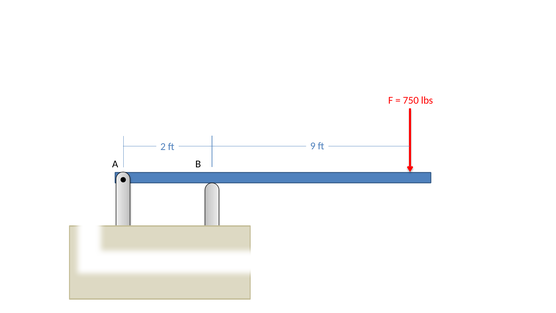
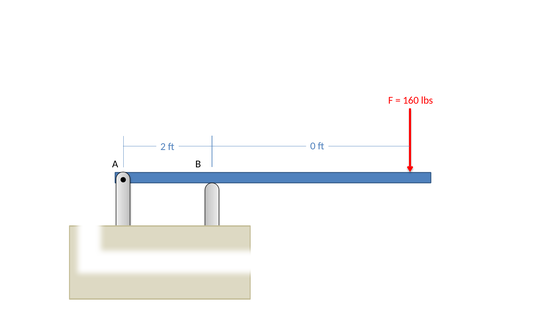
750: 750 -> 160 (411, 100)
9: 9 -> 0 (313, 146)
